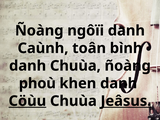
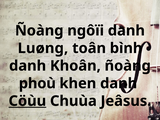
Caùnh: Caùnh -> Luøng (43, 48)
danh Chuùa: Chuùa -> Khoân (75, 66)
Jeâsus underline: present -> none (126, 101)
